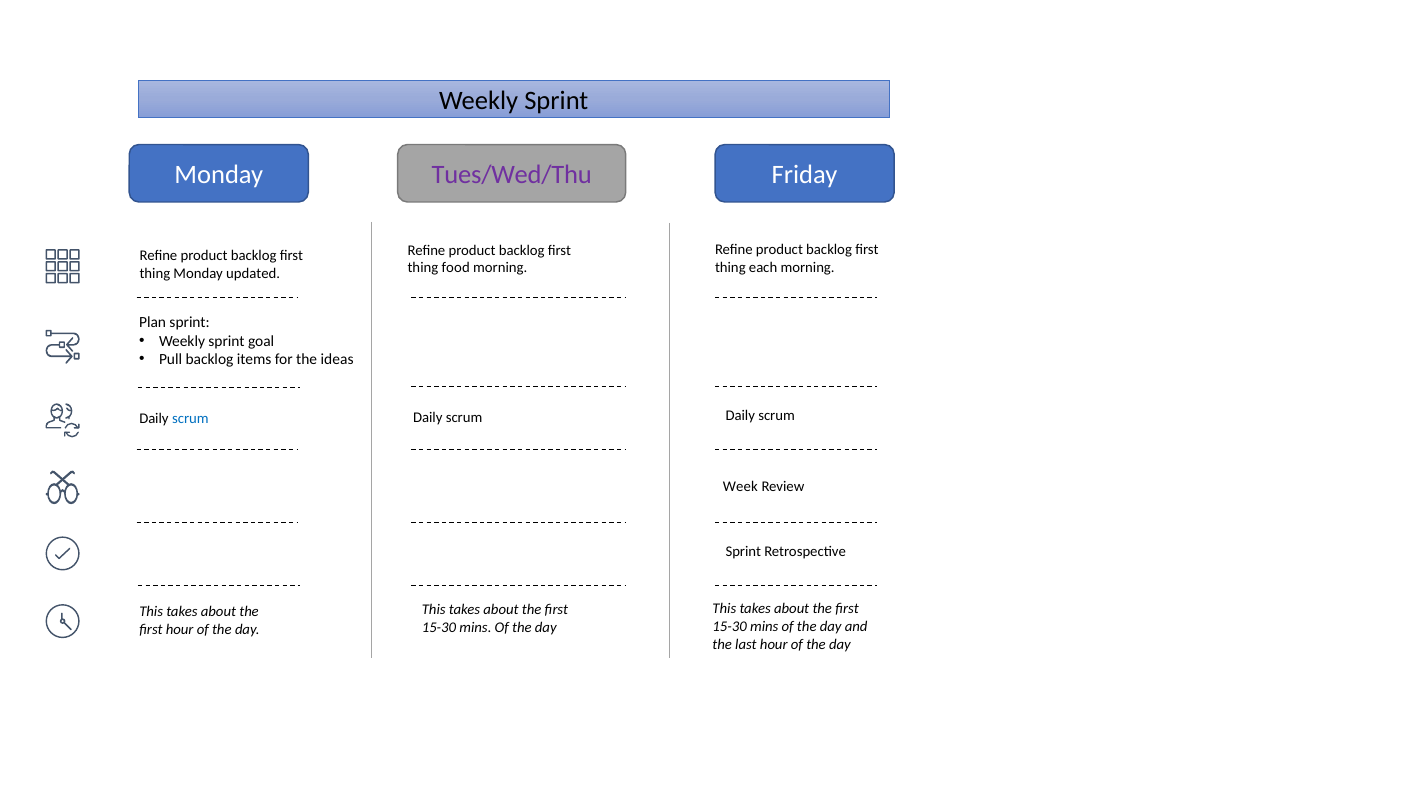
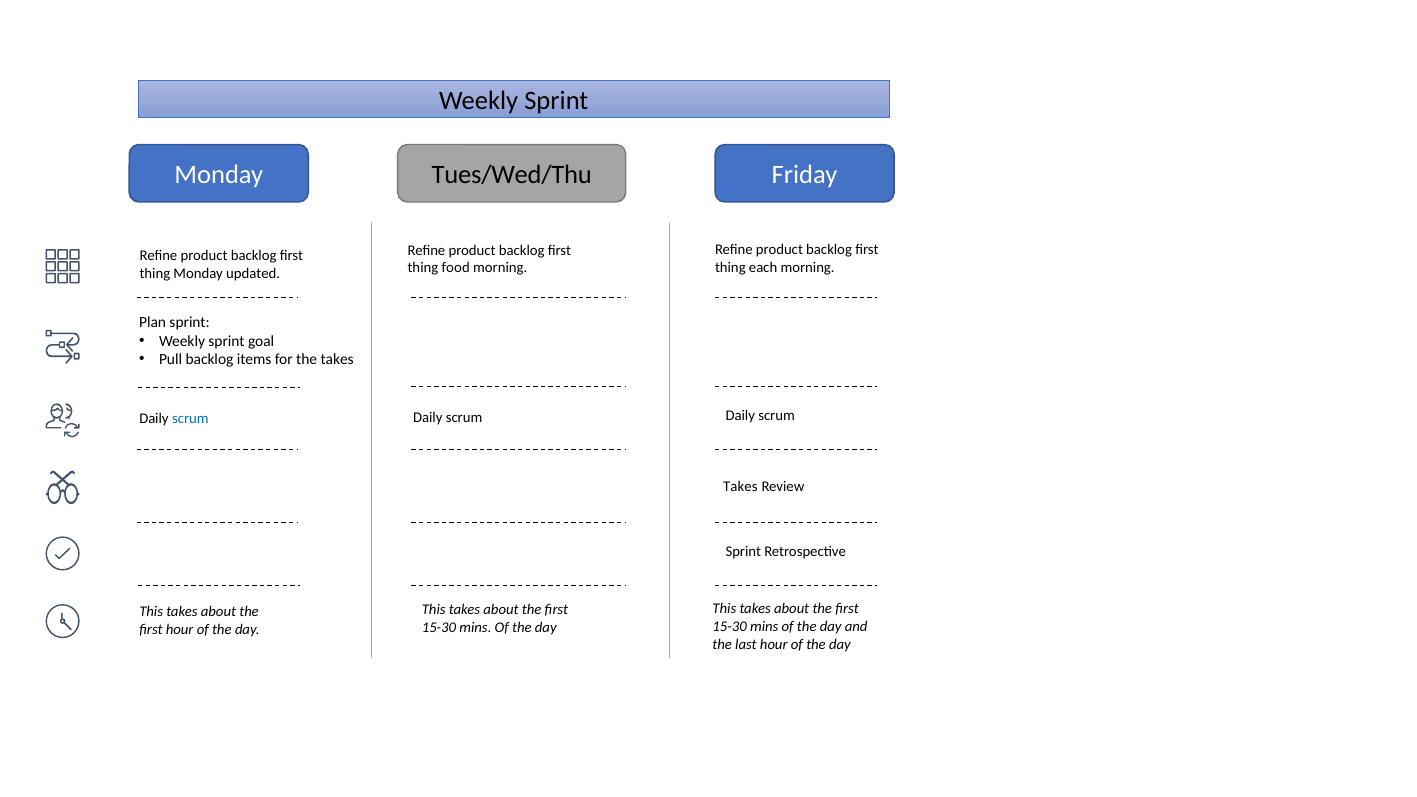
Tues/Wed/Thu colour: purple -> black (512, 175)
the ideas: ideas -> takes (337, 360)
Week: Week -> Takes (740, 487)
